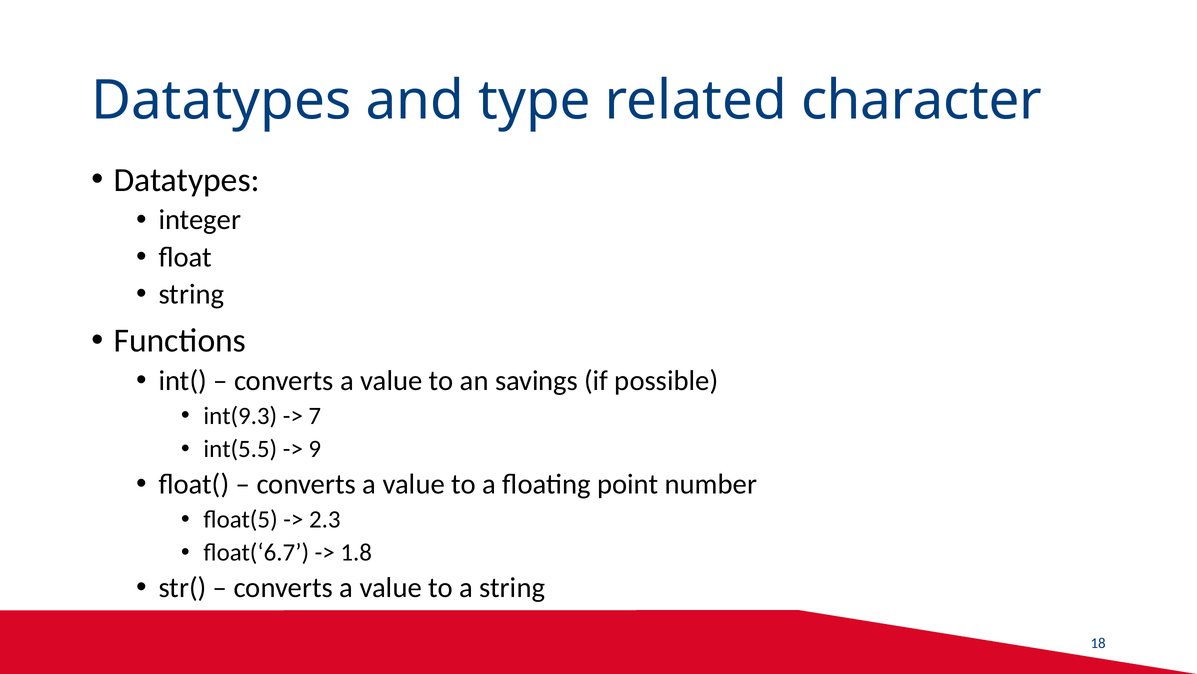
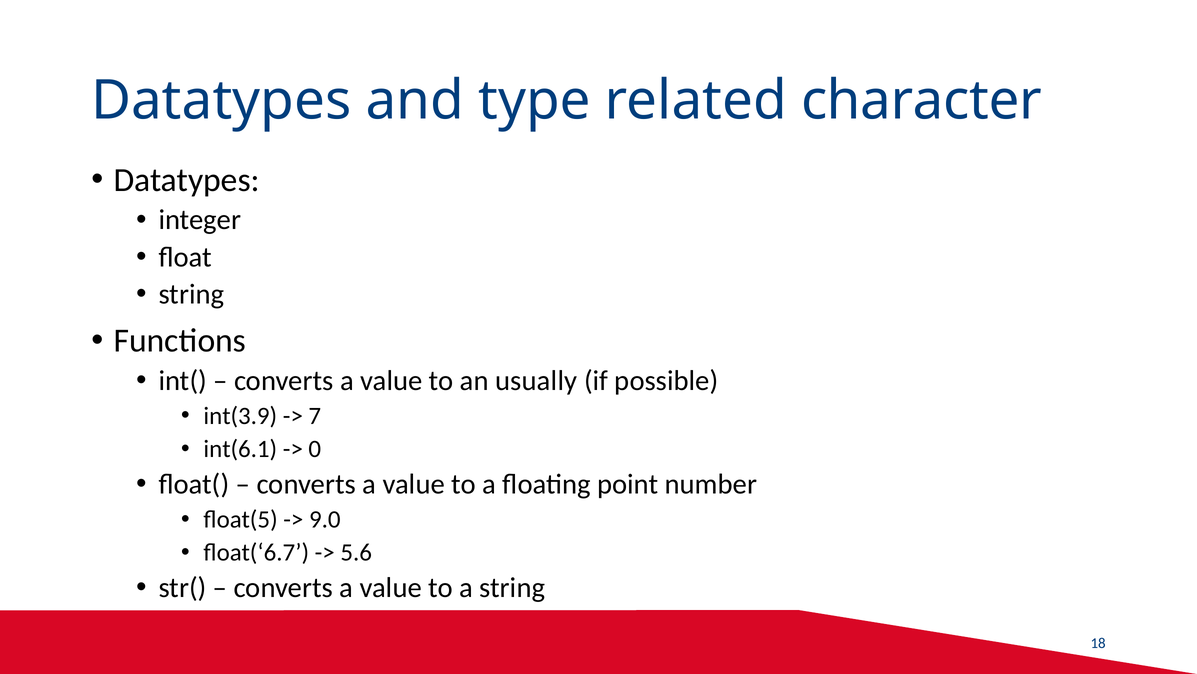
savings: savings -> usually (536, 380)
int(9.3: int(9.3 -> int(3.9 (240, 415)
int(5.5: int(5.5 -> int(6.1 (240, 449)
9: 9 -> 0 (315, 449)
2.3: 2.3 -> 9.0 (325, 519)
1.8: 1.8 -> 5.6 (356, 552)
